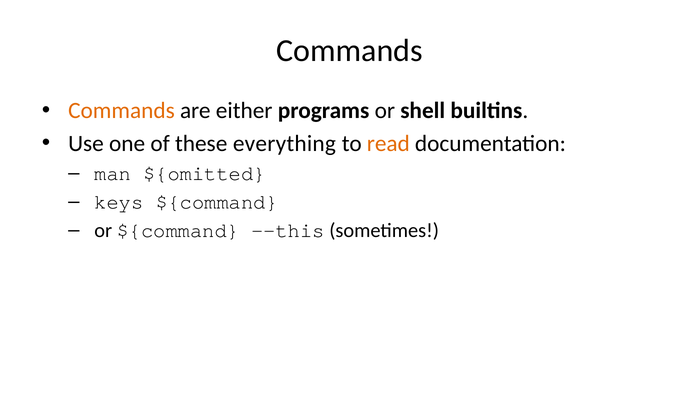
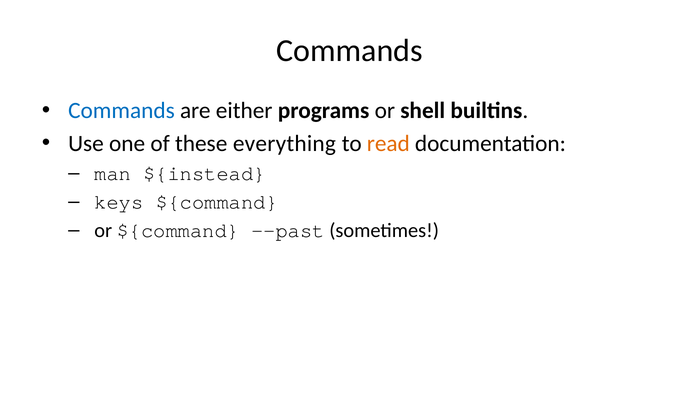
Commands colour: orange -> blue (121, 111)
${omitted: ${omitted -> ${instead (204, 174)
--this: --this -> --past (288, 231)
